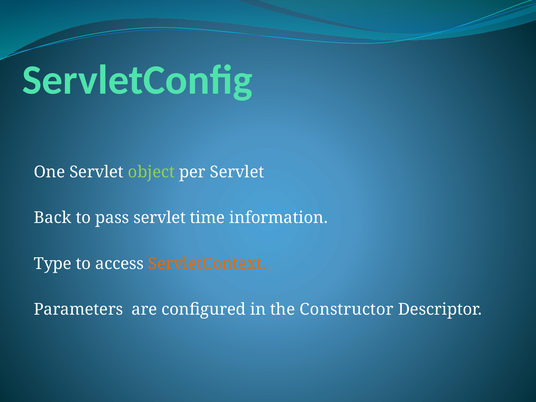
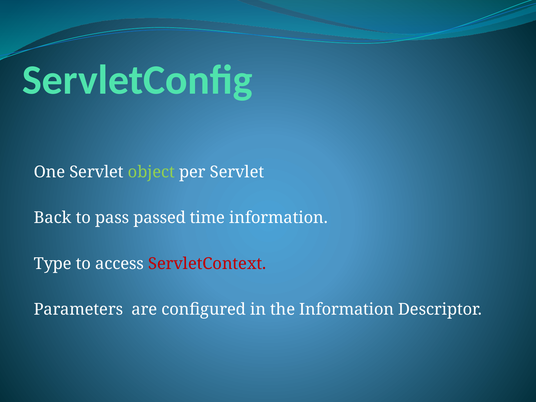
pass servlet: servlet -> passed (160, 218)
ServletContext colour: orange -> red (207, 264)
the Constructor: Constructor -> Information (347, 310)
